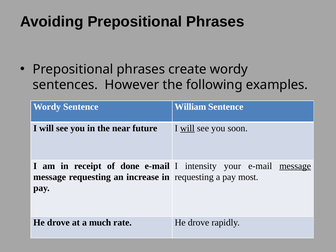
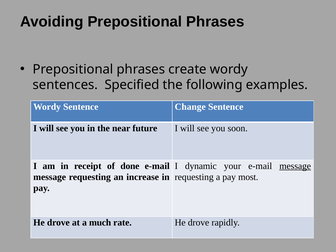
However: However -> Specified (132, 85)
William: William -> Change (190, 107)
will underline: present -> none (187, 128)
intensity: intensity -> dynamic (201, 166)
